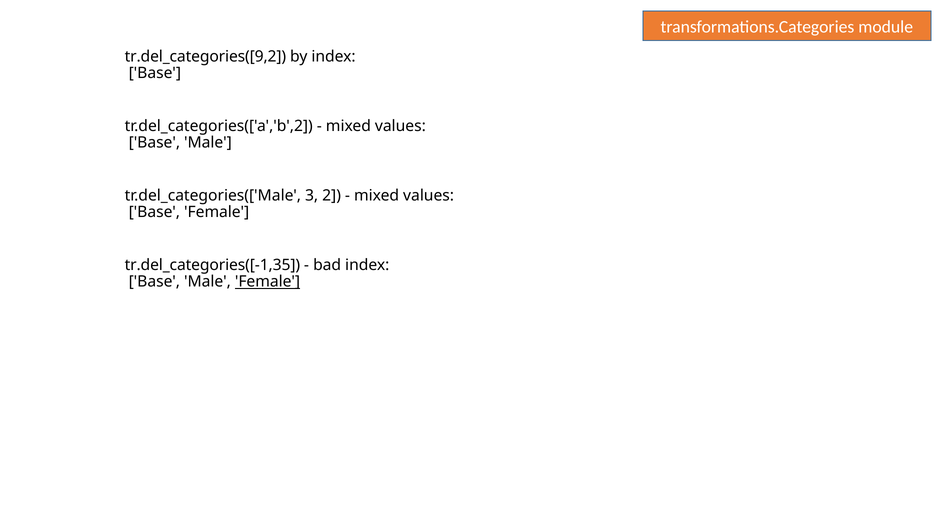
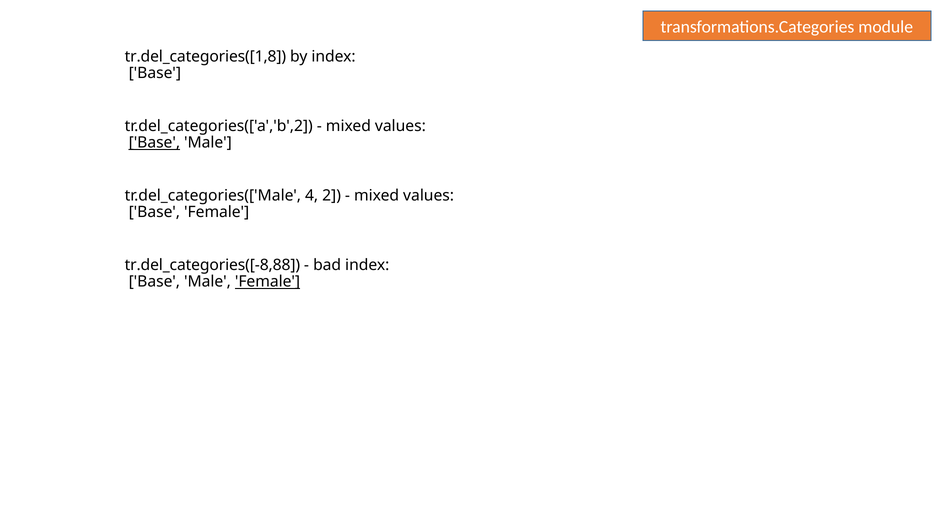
tr.del_categories([9,2: tr.del_categories([9,2 -> tr.del_categories([1,8 (205, 57)
Base underline: none -> present (154, 143)
3: 3 -> 4 (312, 196)
tr.del_categories([-1,35: tr.del_categories([-1,35 -> tr.del_categories([-8,88 (212, 265)
